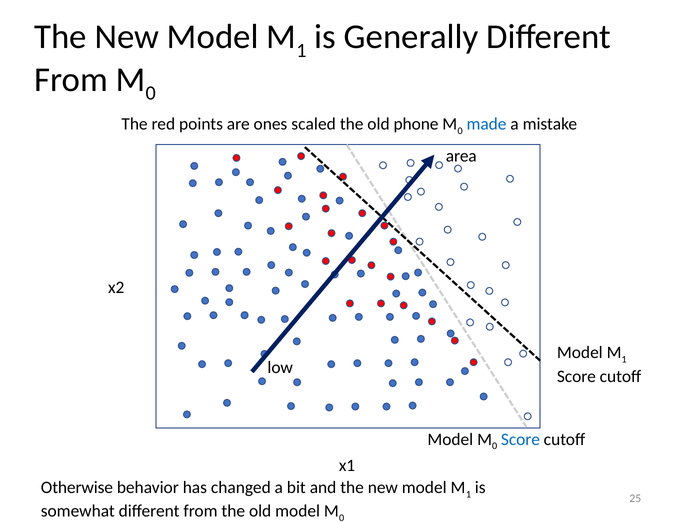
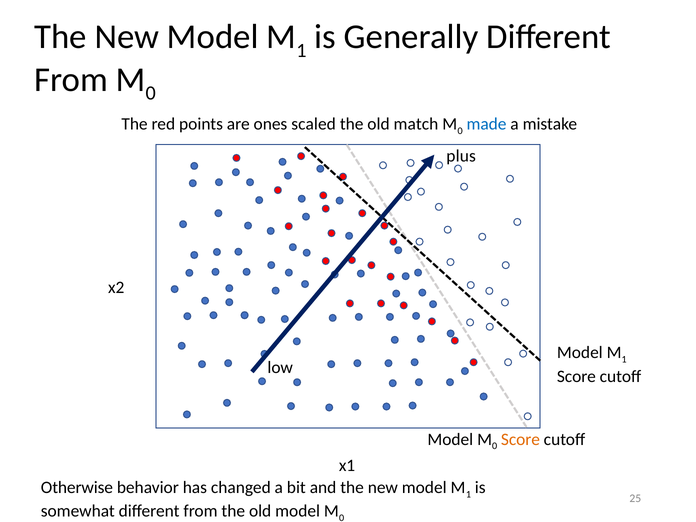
phone: phone -> match (416, 124)
area: area -> plus (461, 156)
Score colour: blue -> orange (520, 439)
